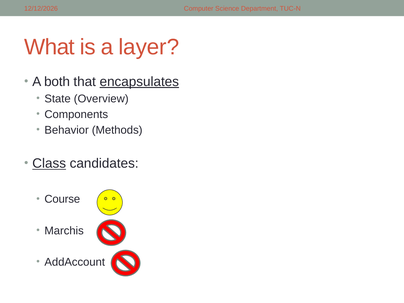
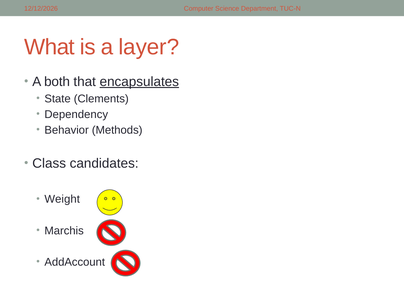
Overview: Overview -> Clements (101, 99)
Components: Components -> Dependency (76, 114)
Class underline: present -> none (49, 163)
Course: Course -> Weight (62, 199)
